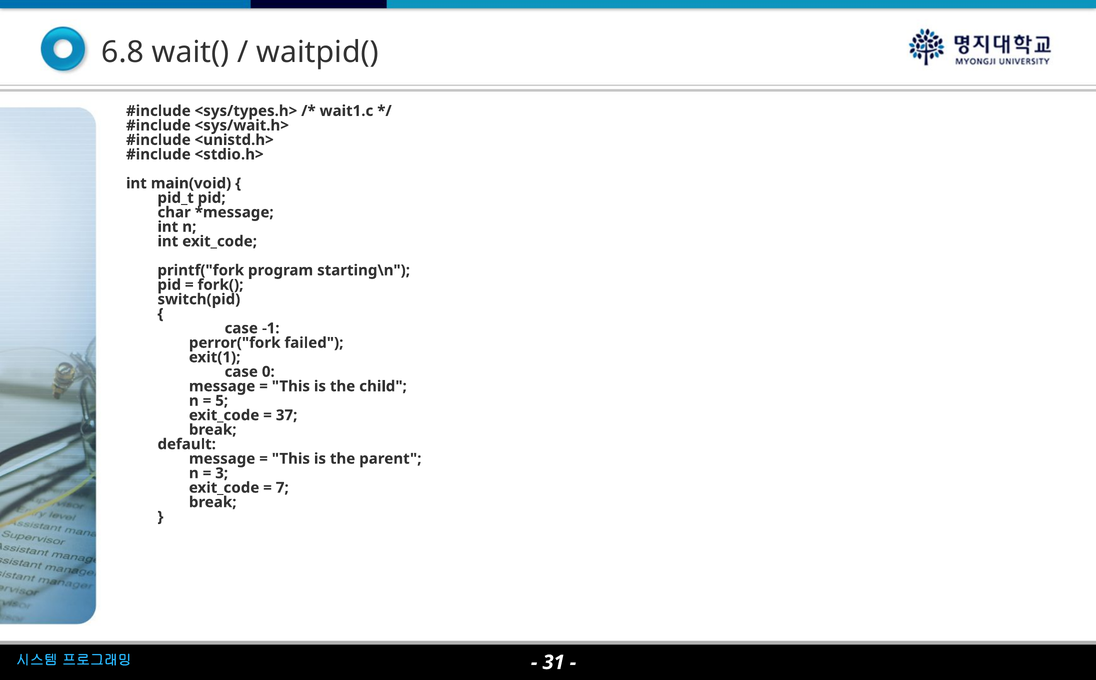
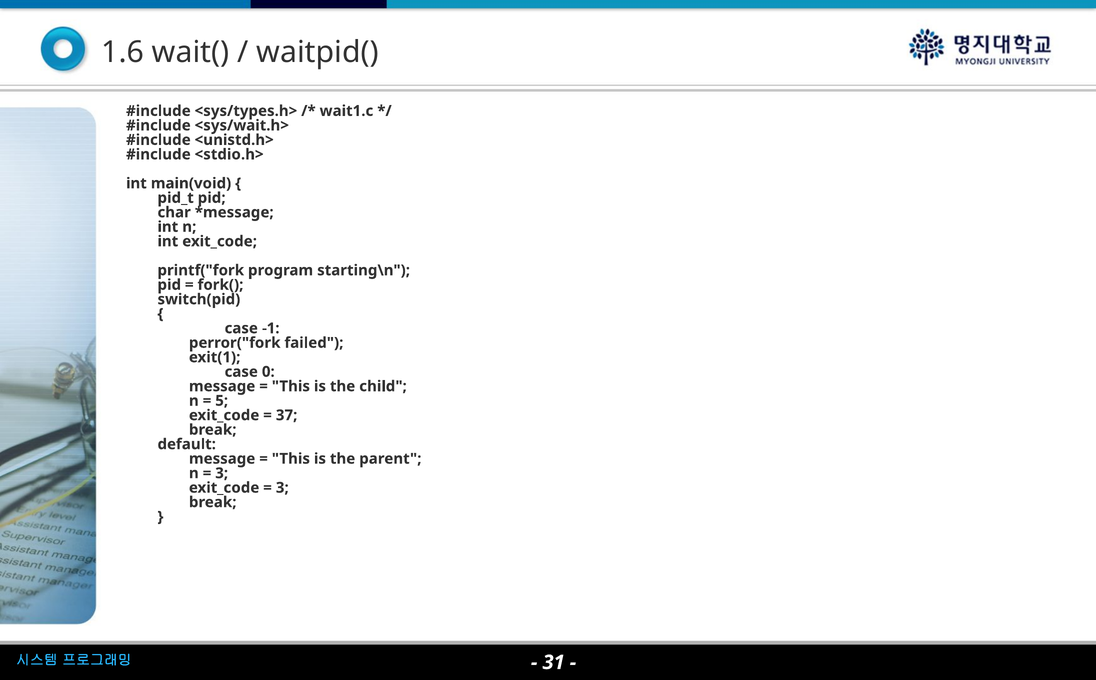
6.8: 6.8 -> 1.6 (123, 53)
7: 7 -> 3 (282, 488)
